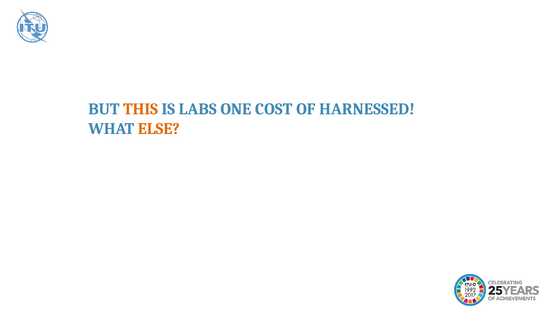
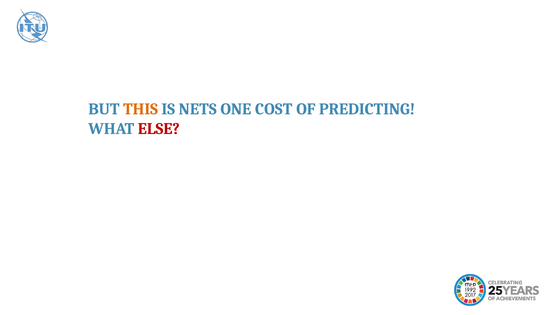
LABS: LABS -> NETS (198, 109)
HARNESSED: HARNESSED -> PREDICTING (367, 109)
ELSE colour: orange -> red (159, 129)
